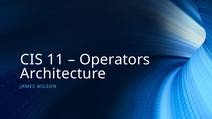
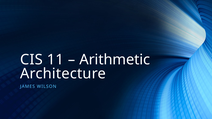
Operators: Operators -> Arithmetic (115, 60)
